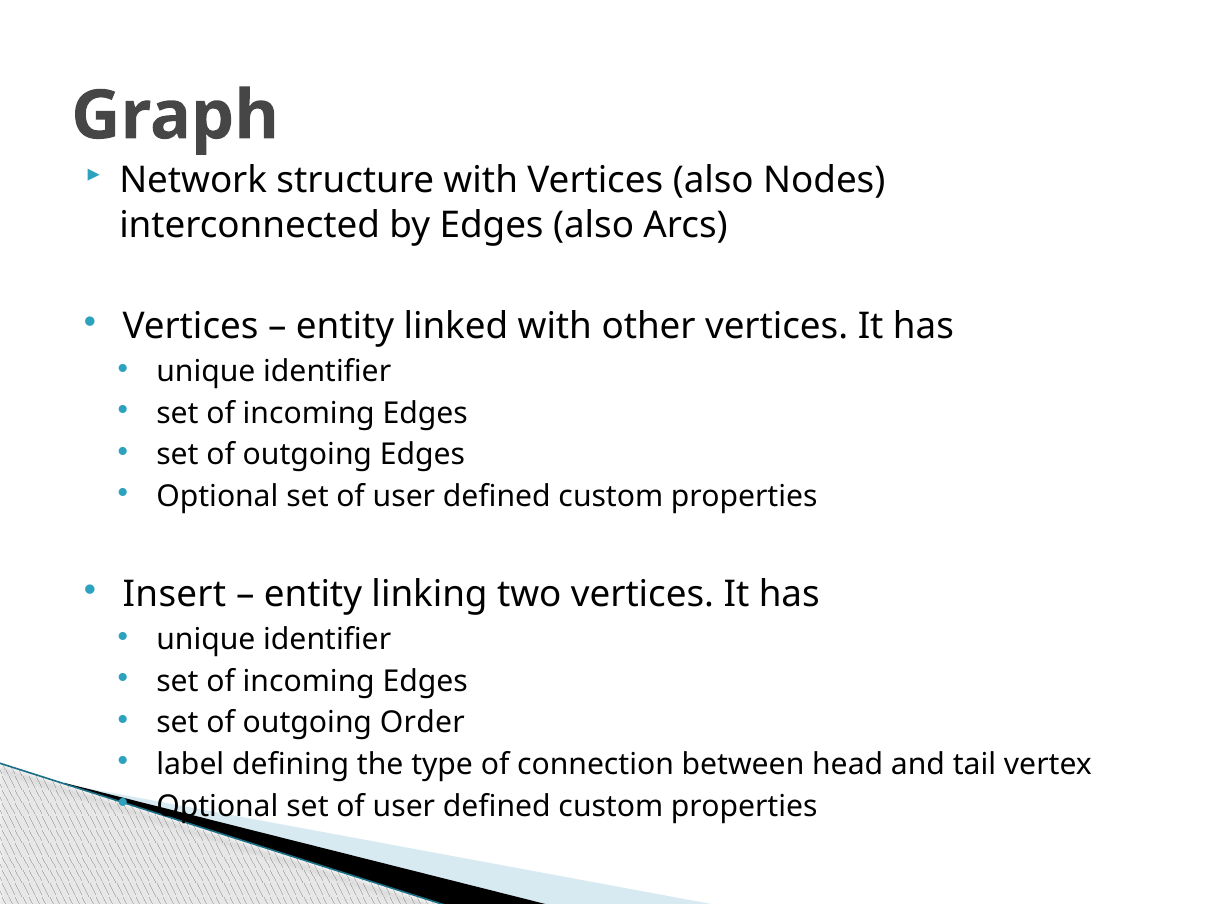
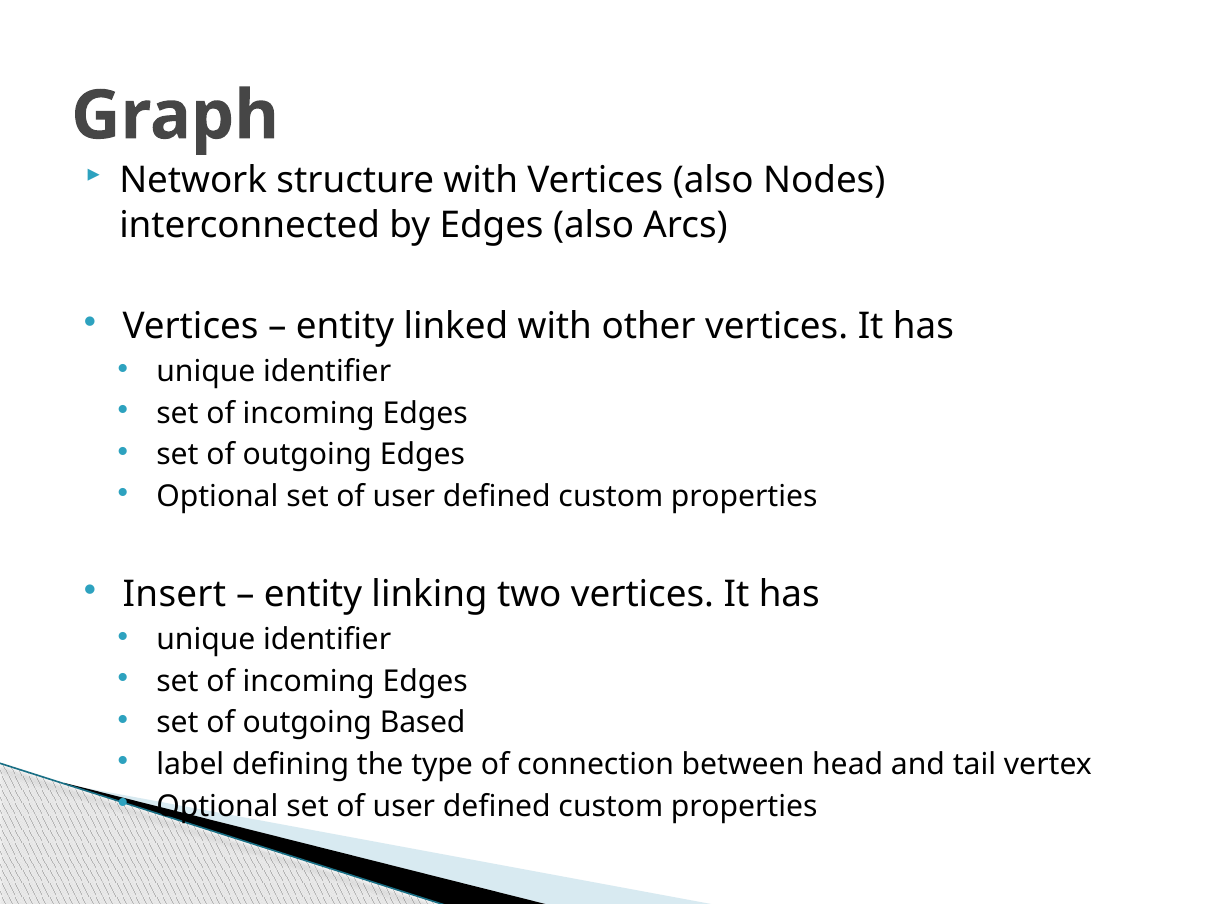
Order: Order -> Based (423, 723)
